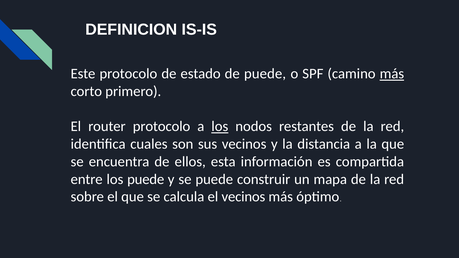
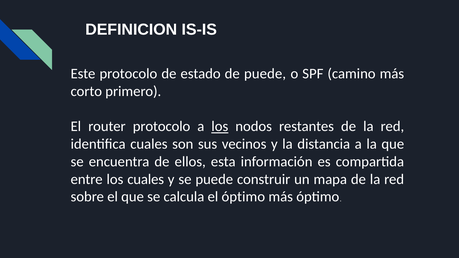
más underline: present -> none (392, 74)
los puede: puede -> cuales (146, 179)
el vecinos: vecinos -> óptimo (243, 197)
